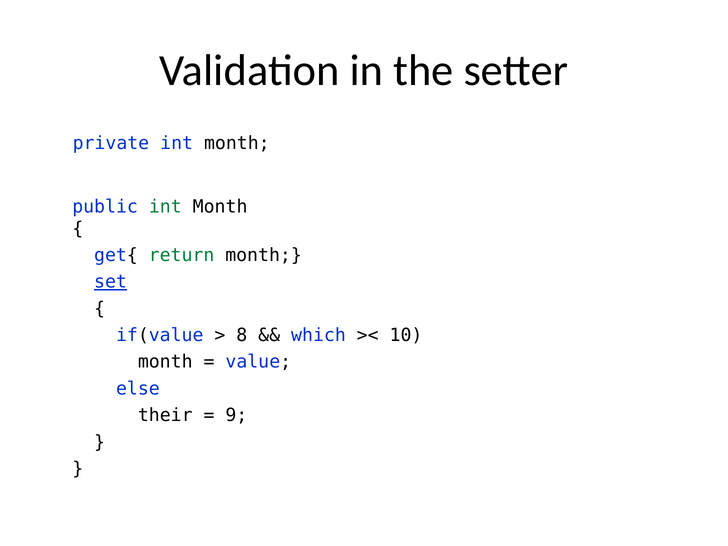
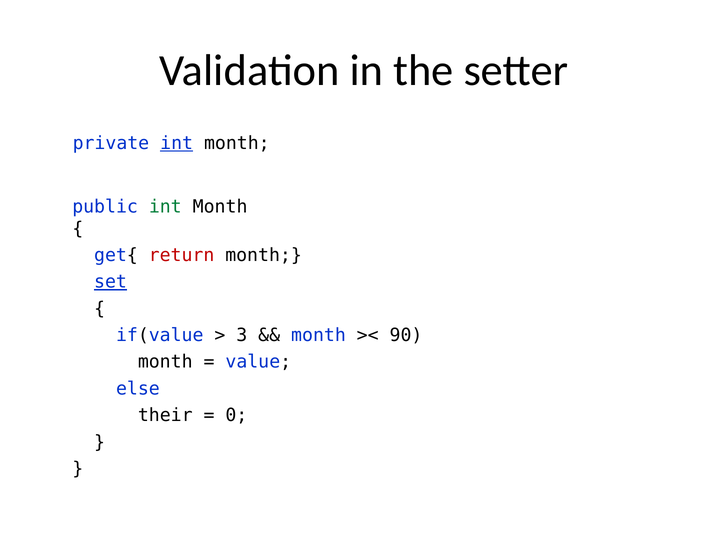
int underline: none -> present (177, 143)
return colour: green -> red (182, 255)
8: 8 -> 3 (242, 335)
which: which -> month (318, 335)
10: 10 -> 90 (406, 335)
9: 9 -> 0 (236, 415)
